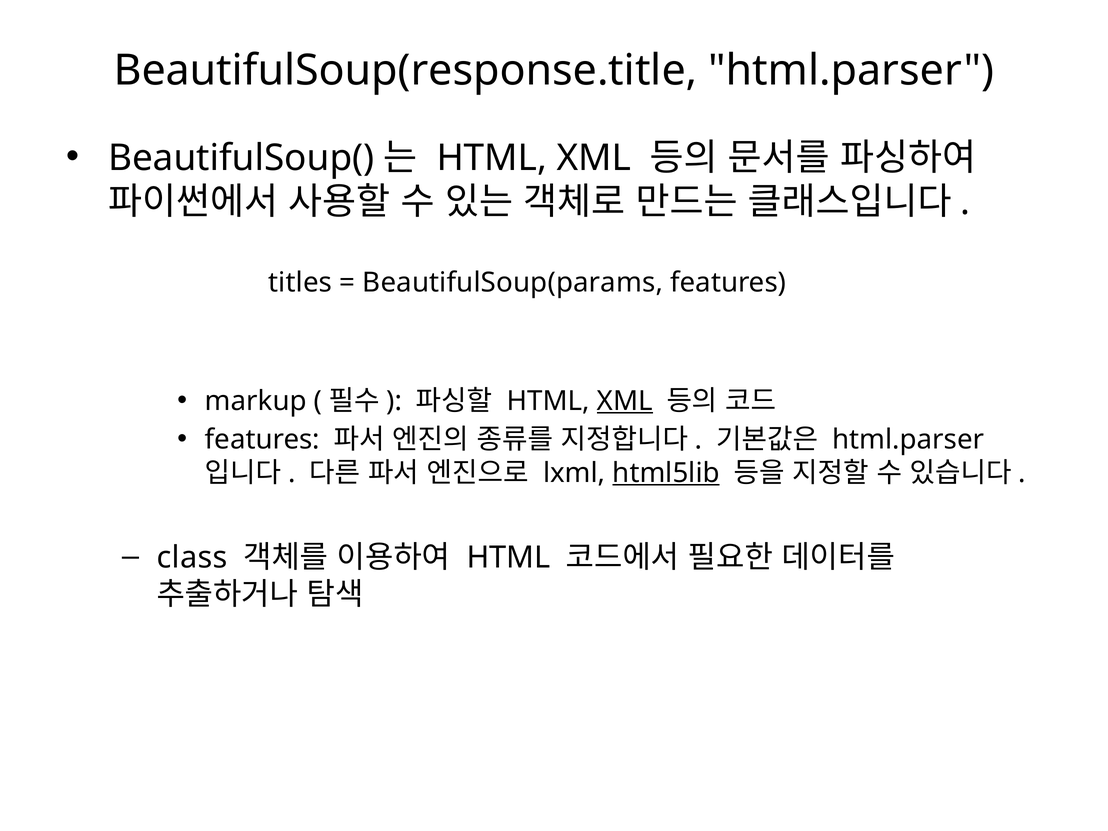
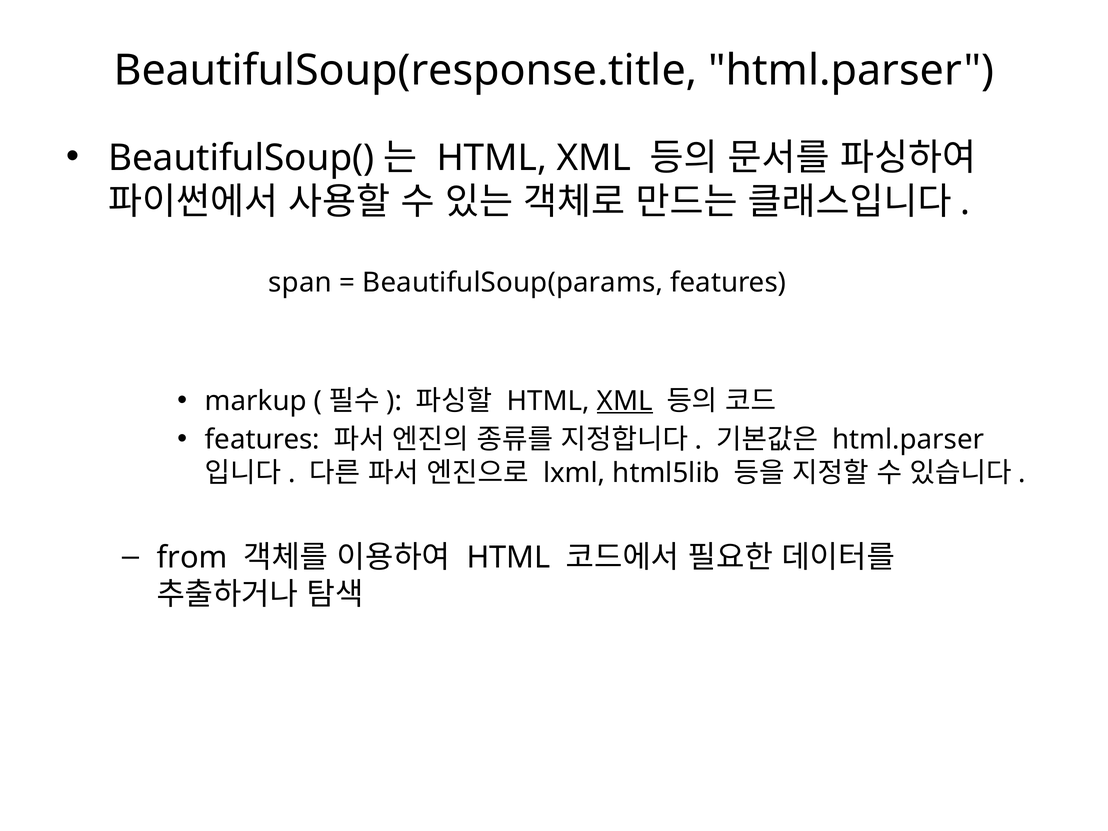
titles: titles -> span (300, 282)
html5lib underline: present -> none (666, 473)
class: class -> from (192, 557)
